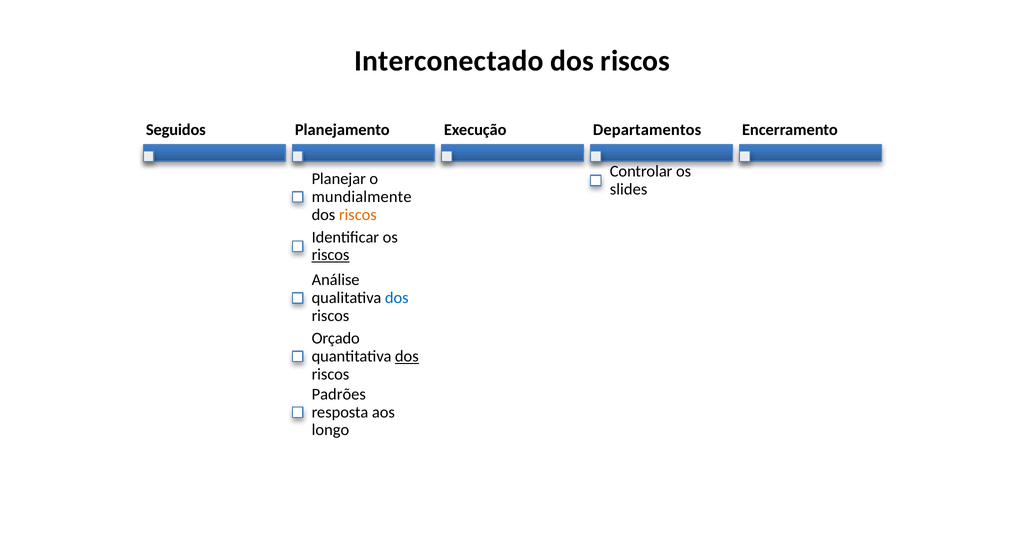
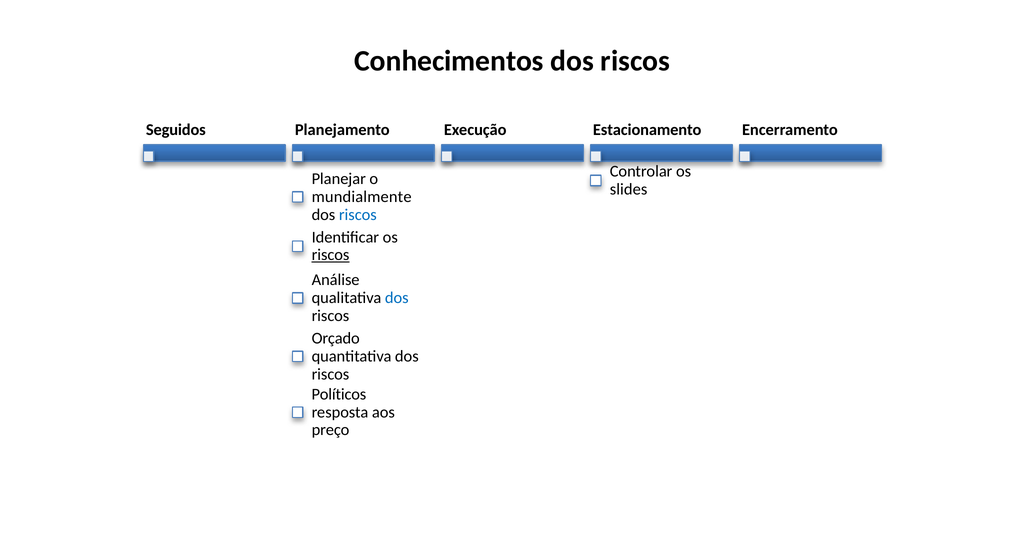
Interconectado: Interconectado -> Conhecimentos (449, 61)
Departamentos: Departamentos -> Estacionamento (647, 130)
riscos colour: orange -> blue (358, 215)
dos underline: present -> none (407, 356)
Padrões: Padrões -> Políticos (339, 394)
longo: longo -> preço (331, 430)
